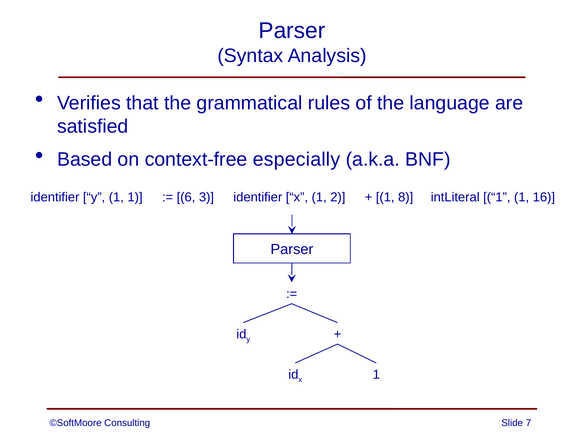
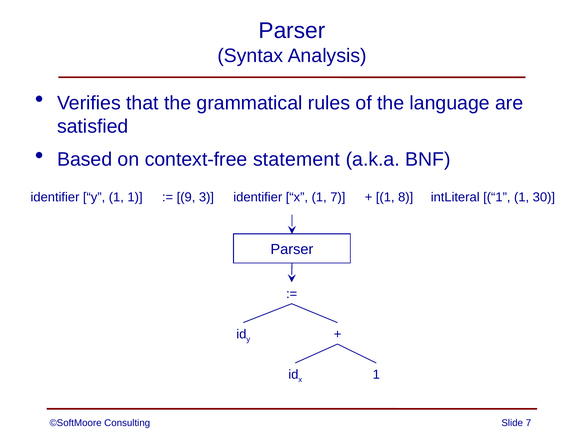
especially: especially -> statement (297, 160)
6: 6 -> 9 (186, 197)
1 2: 2 -> 7 (338, 197)
16: 16 -> 30 (544, 197)
